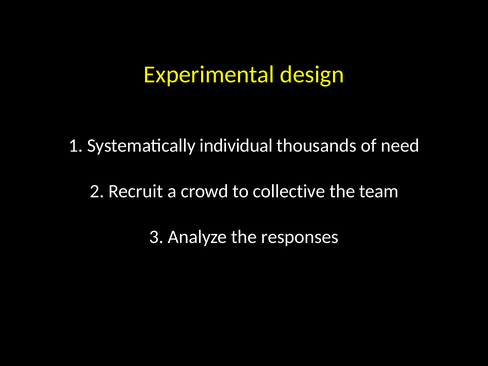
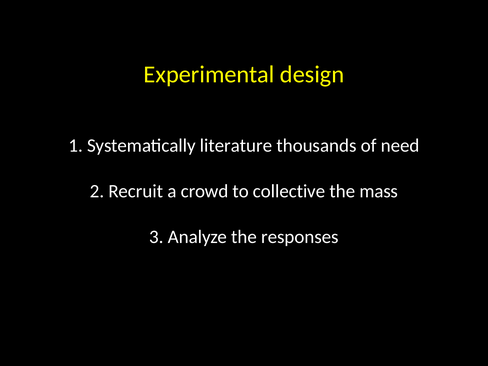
individual: individual -> literature (236, 146)
team: team -> mass (379, 191)
